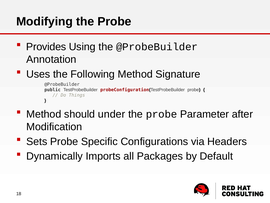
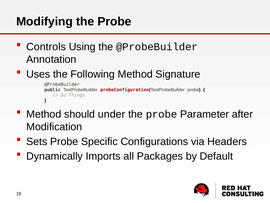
Provides: Provides -> Controls (46, 47)
